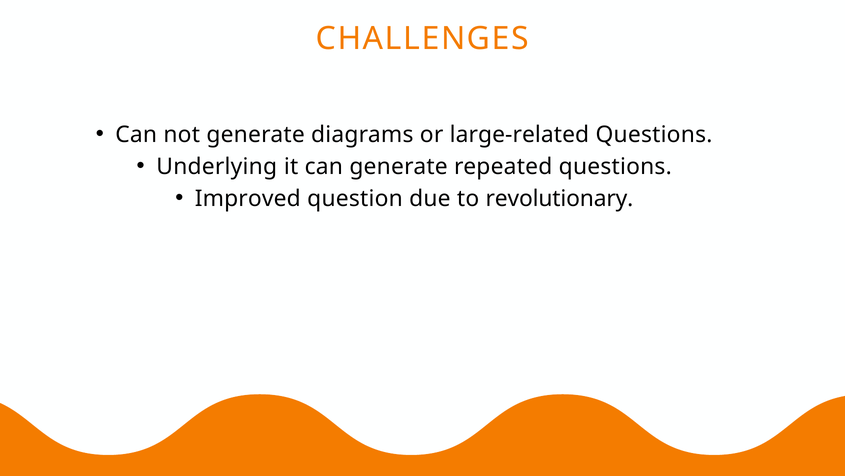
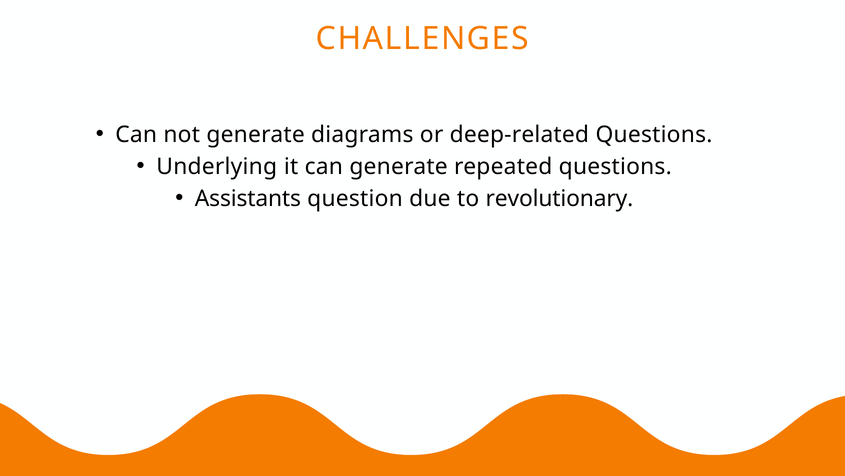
large-related: large-related -> deep-related (519, 134)
Improved: Improved -> Assistants (248, 198)
